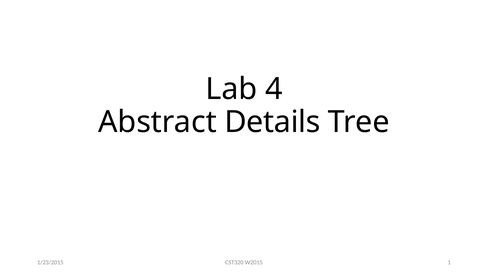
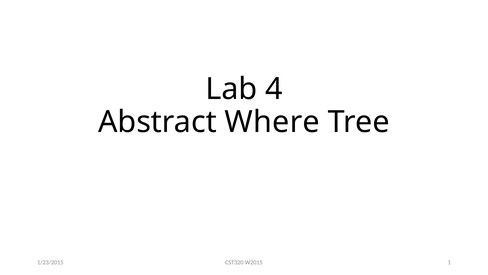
Details: Details -> Where (272, 122)
